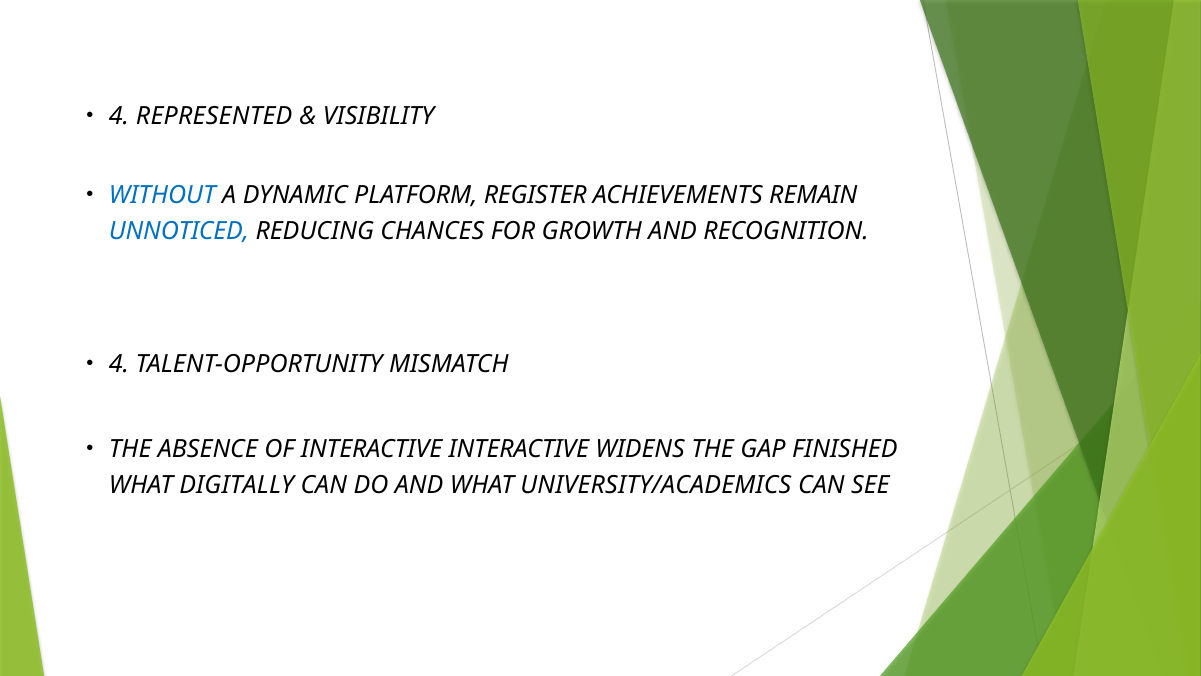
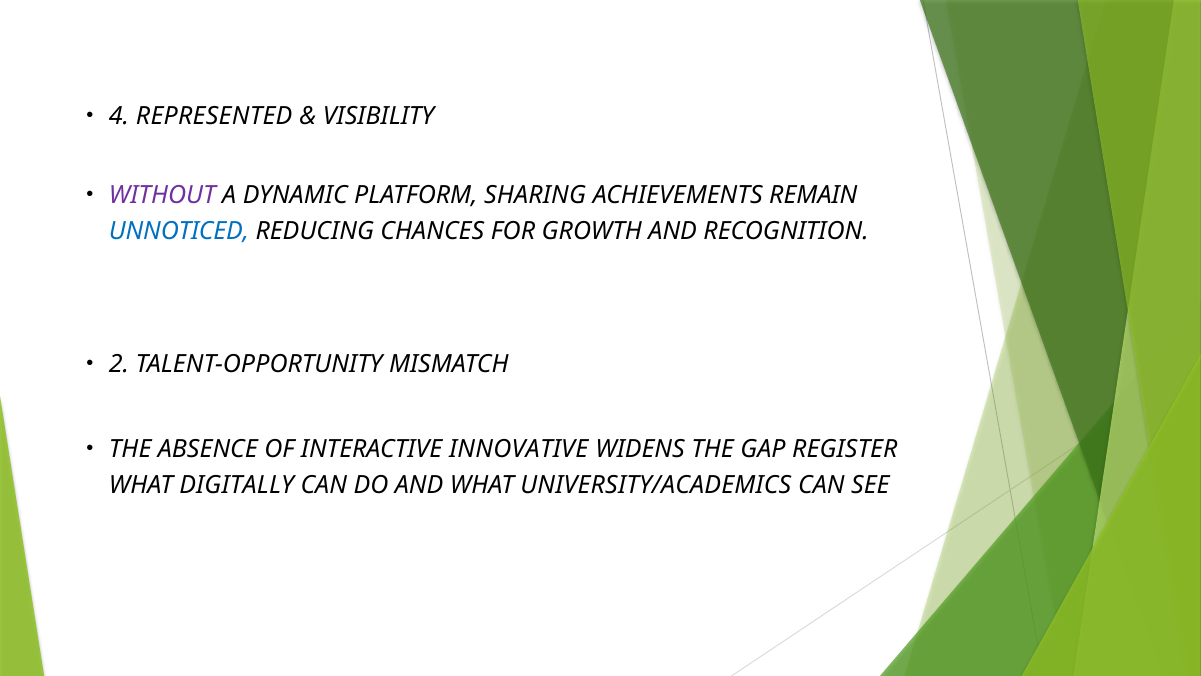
WITHOUT colour: blue -> purple (162, 195)
REGISTER: REGISTER -> SHARING (535, 195)
4: 4 -> 2 (119, 364)
INTERACTIVE INTERACTIVE: INTERACTIVE -> INNOVATIVE (519, 449)
FINISHED: FINISHED -> REGISTER (845, 449)
